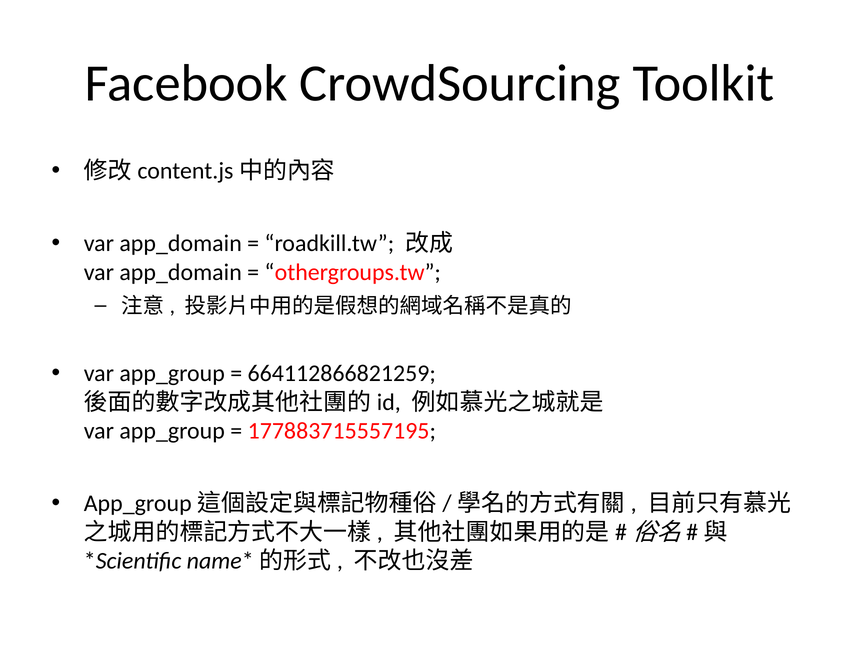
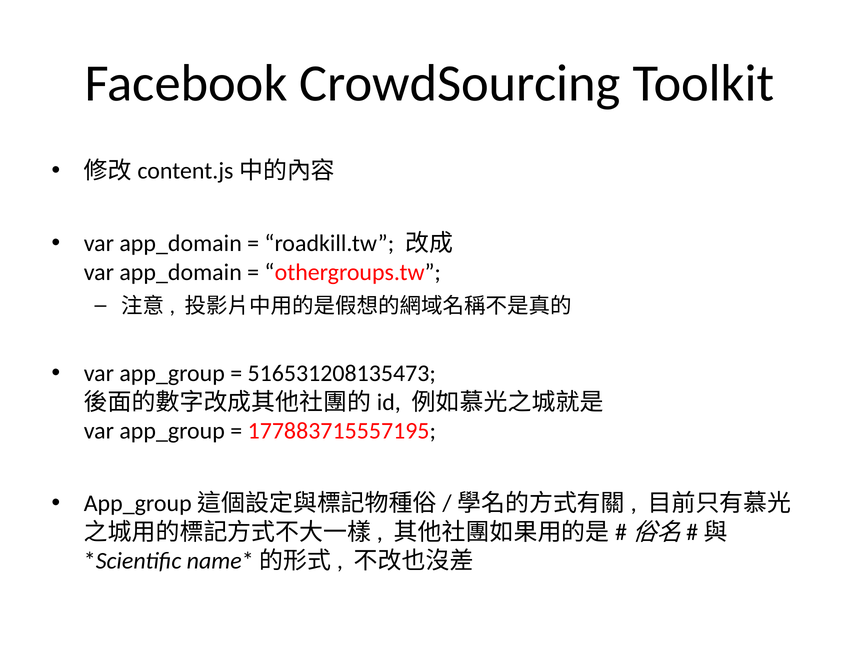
664112866821259: 664112866821259 -> 516531208135473 (342, 373)
